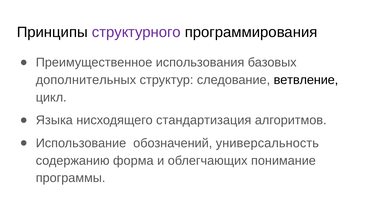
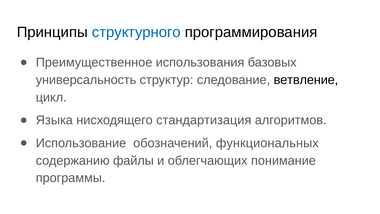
структурного colour: purple -> blue (136, 32)
дополнительных: дополнительных -> универсальность (86, 80)
универсальность: универсальность -> функциональных (267, 143)
форма: форма -> файлы (133, 160)
